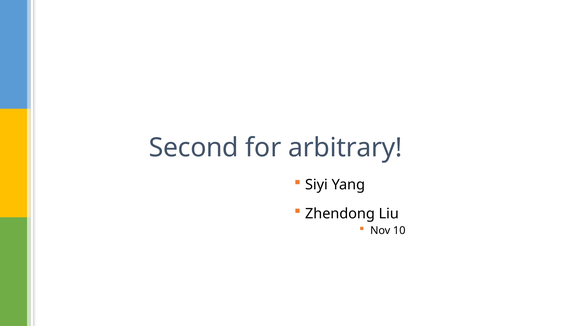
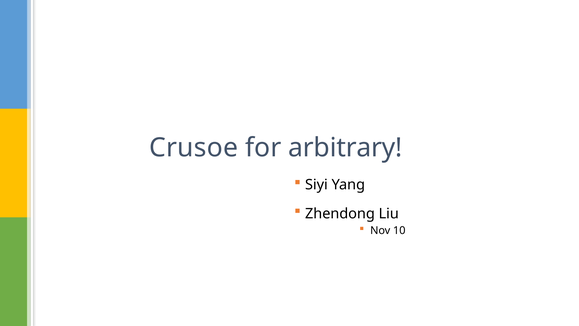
Second: Second -> Crusoe (194, 148)
